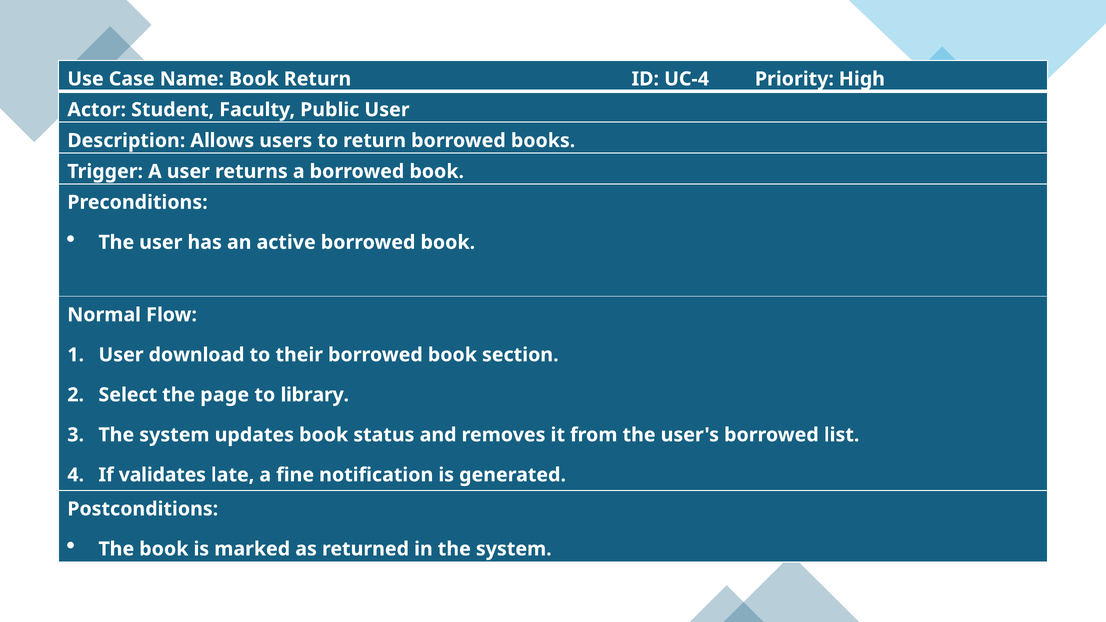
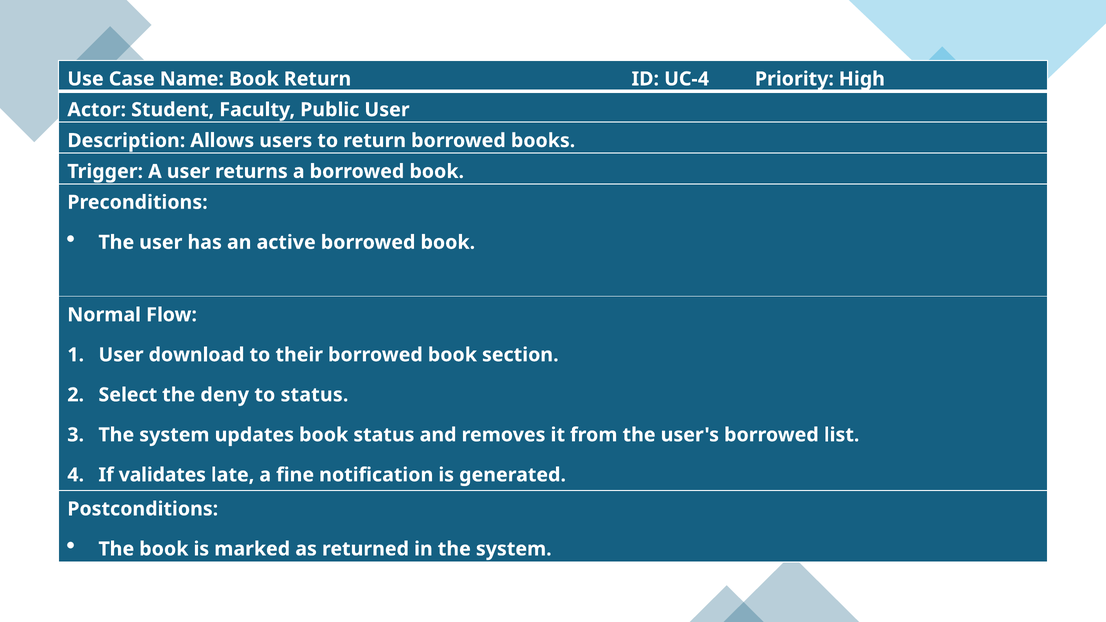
page: page -> deny (225, 395)
to library: library -> status (314, 395)
